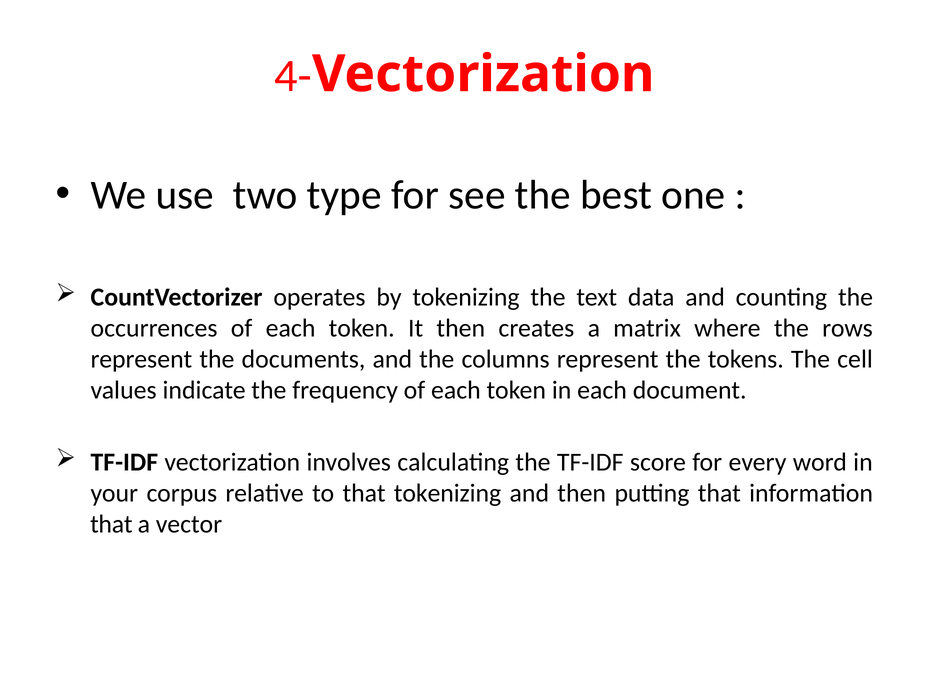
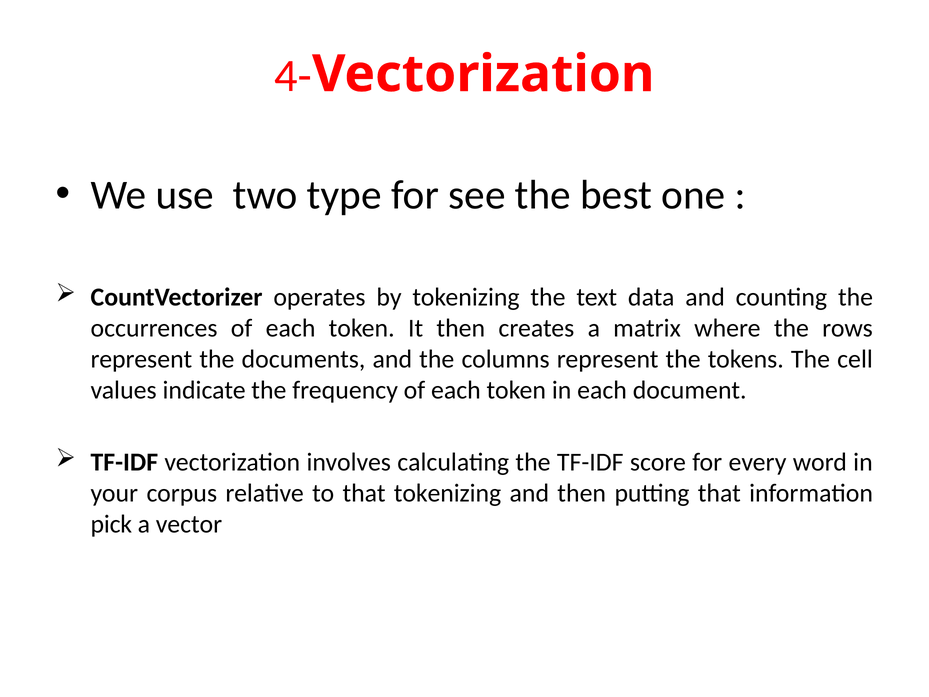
that: that -> pick (111, 524)
